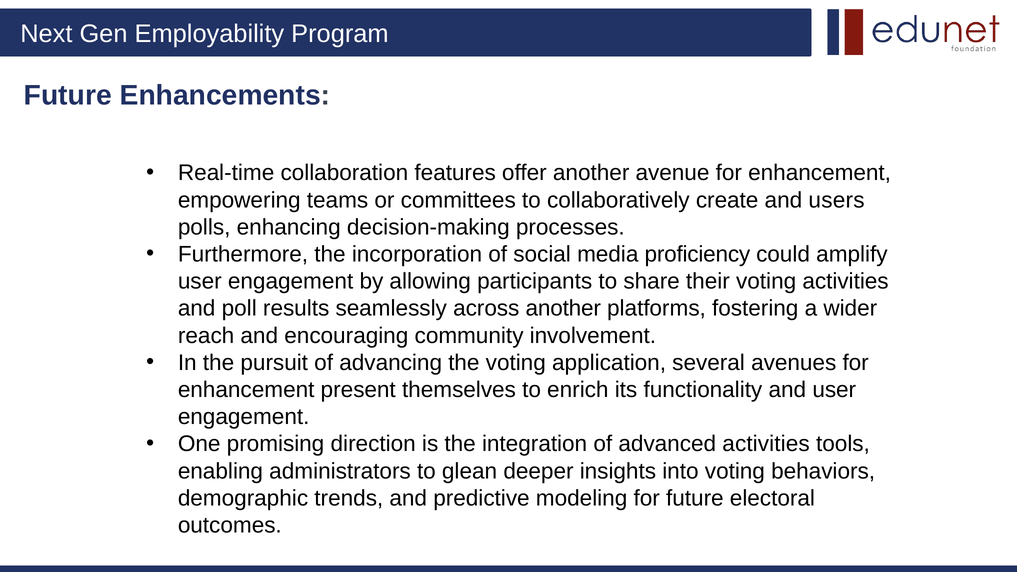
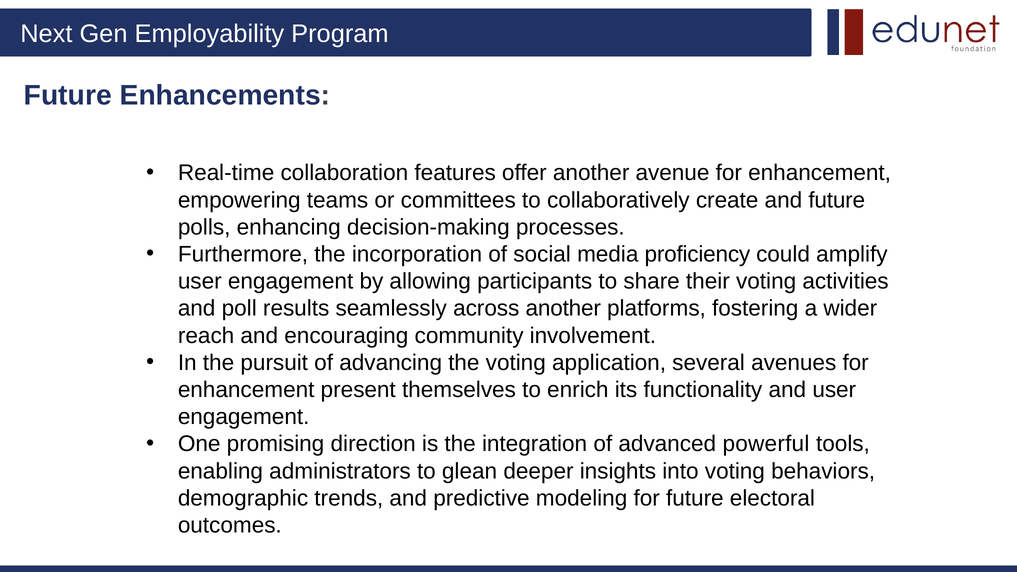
and users: users -> future (837, 200)
advanced activities: activities -> powerful (766, 444)
